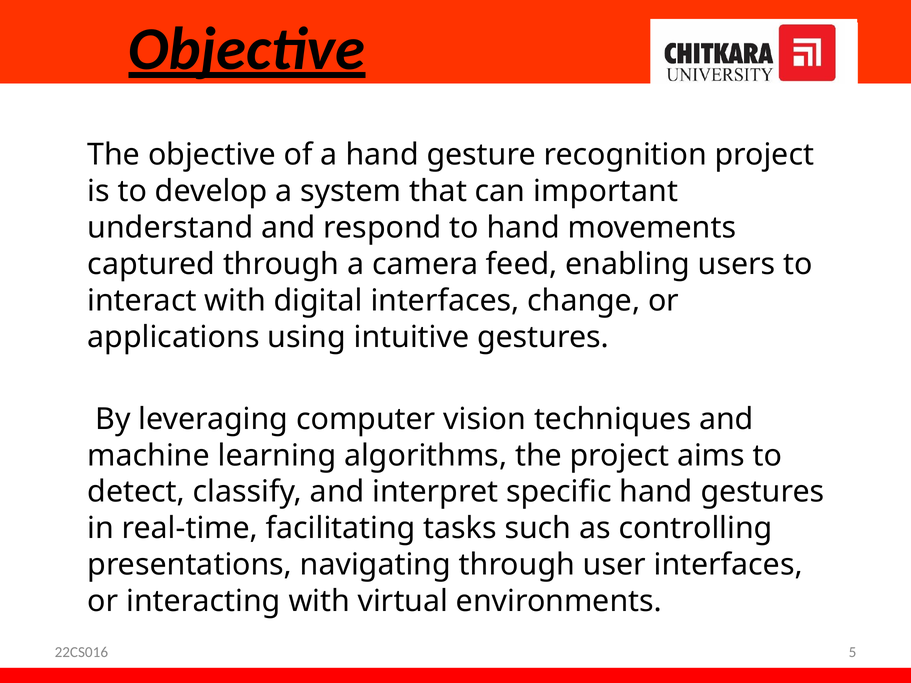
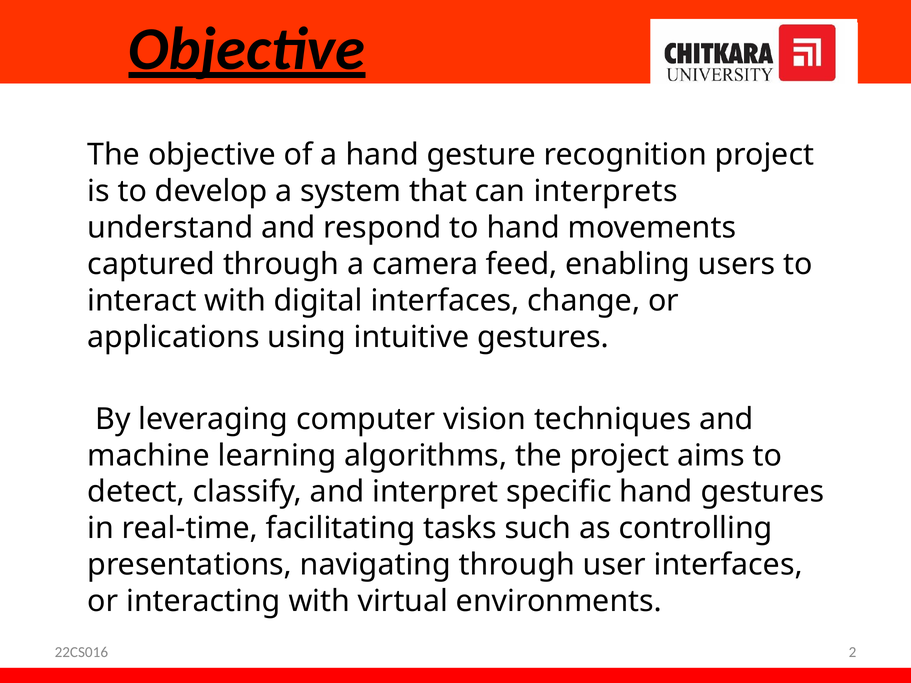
important: important -> interprets (606, 191)
5: 5 -> 2 (853, 652)
